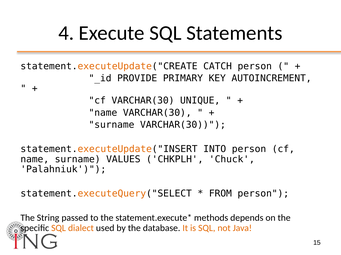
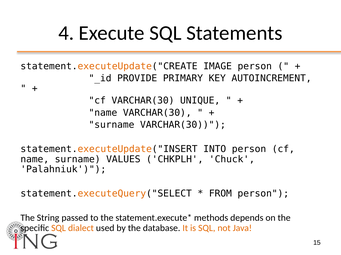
CATCH: CATCH -> IMAGE (218, 66)
